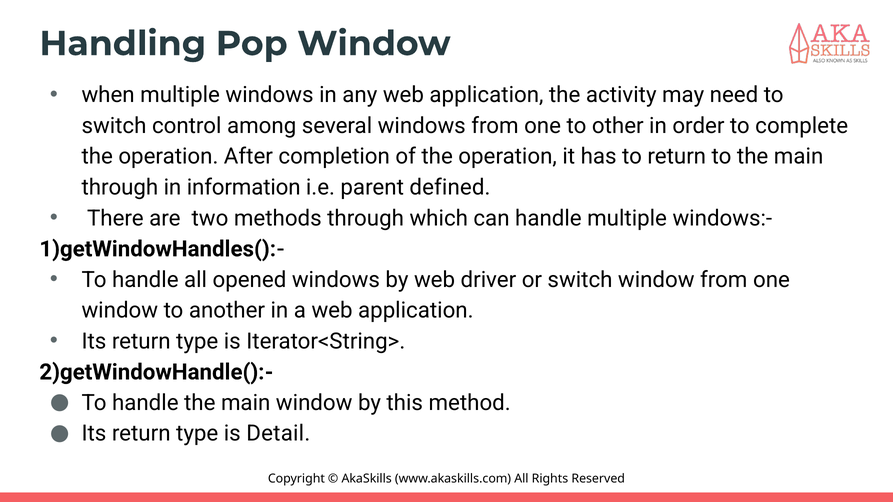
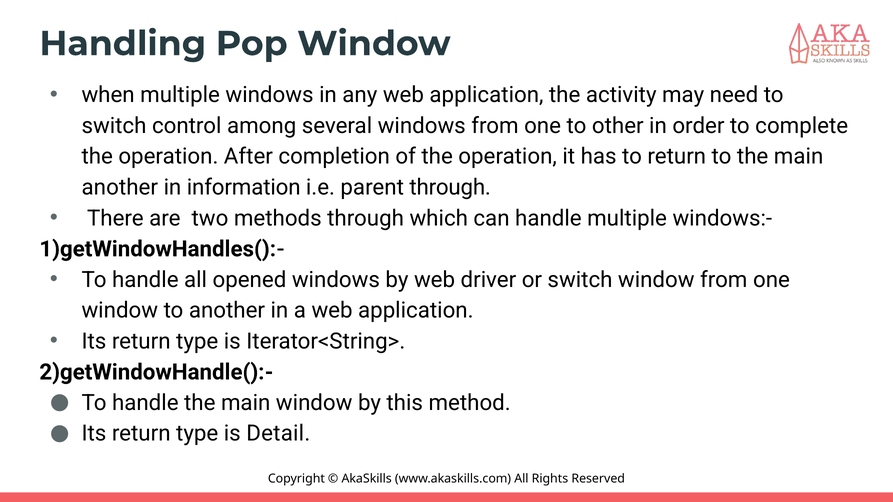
through: through -> another (120, 188)
parent defined: defined -> through (450, 188)
